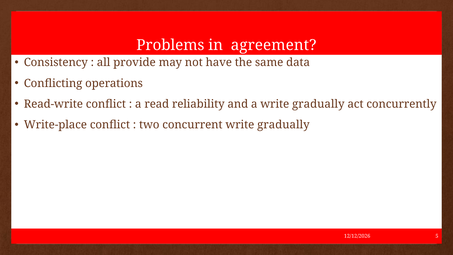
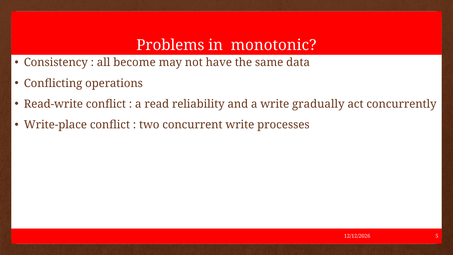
agreement: agreement -> monotonic (274, 45)
provide: provide -> become (134, 63)
concurrent write gradually: gradually -> processes (283, 125)
